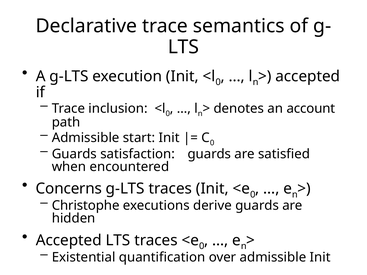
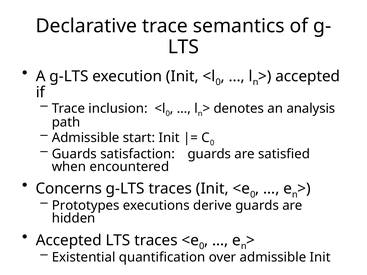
account: account -> analysis (311, 109)
Christophe: Christophe -> Prototypes (86, 206)
